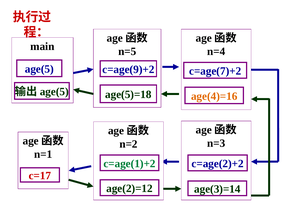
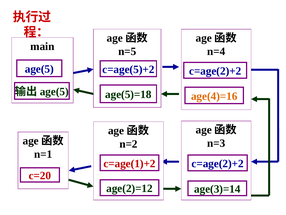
c=age(9)+2: c=age(9)+2 -> c=age(5)+2 (128, 69)
c=age(7)+2: c=age(7)+2 -> c=age(2)+2 (215, 71)
c=age(1)+2 colour: green -> red (129, 163)
c=17: c=17 -> c=20 (40, 175)
